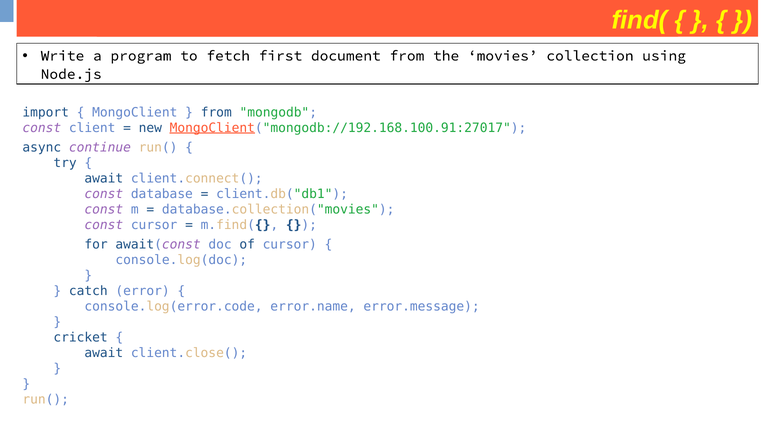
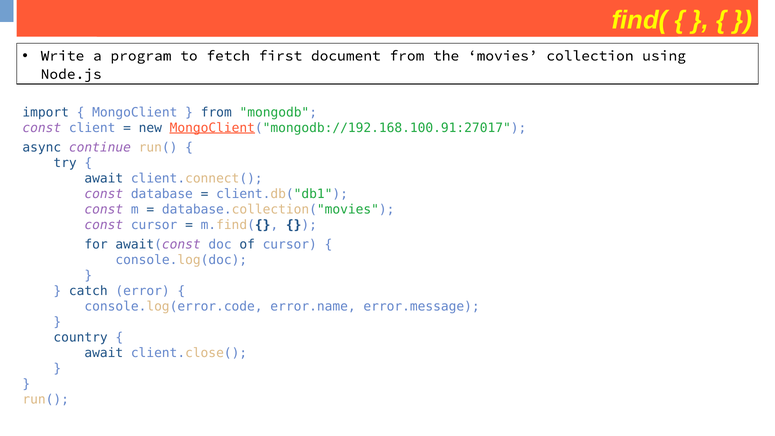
cricket: cricket -> country (81, 337)
